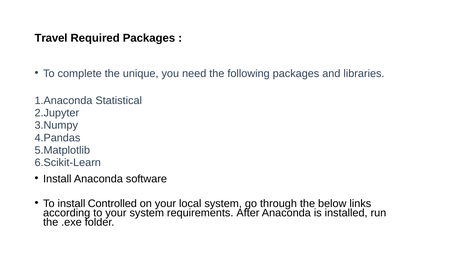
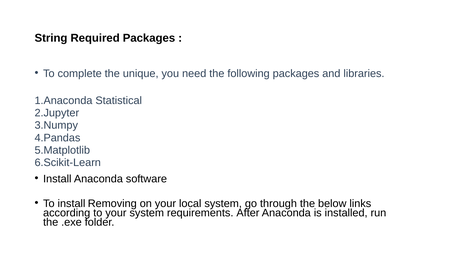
Travel: Travel -> String (51, 38)
Controlled: Controlled -> Removing (112, 204)
